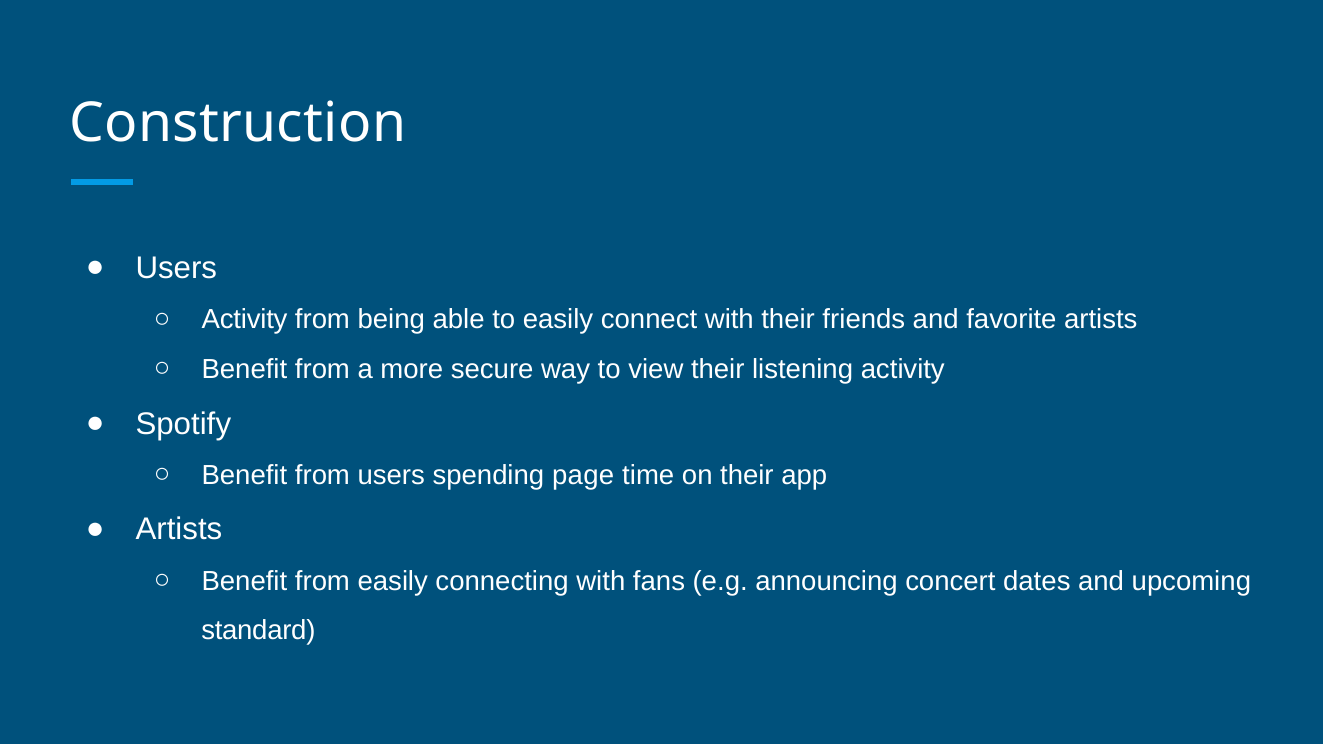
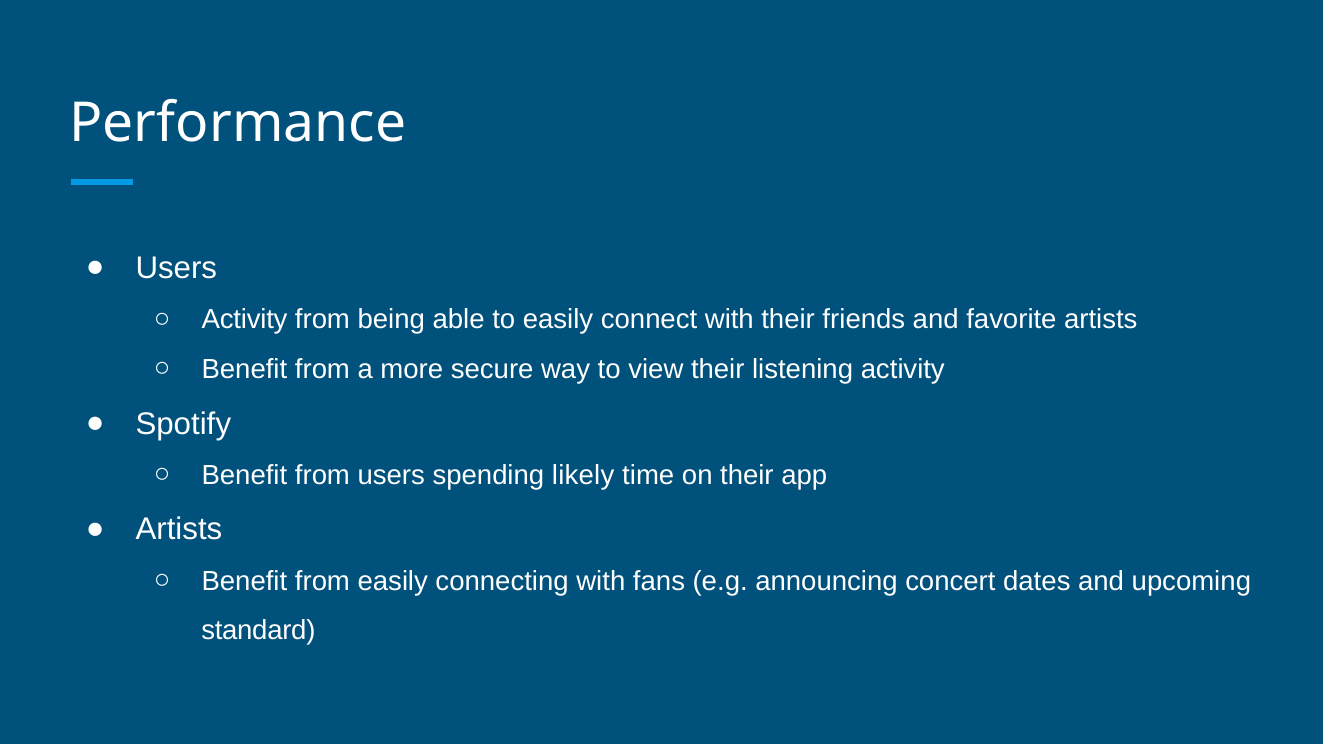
Construction: Construction -> Performance (238, 123)
page: page -> likely (583, 475)
